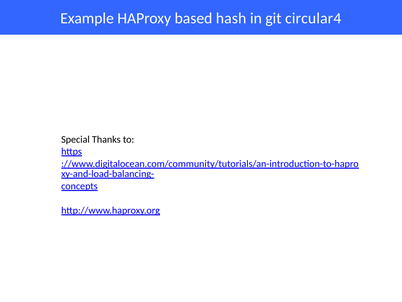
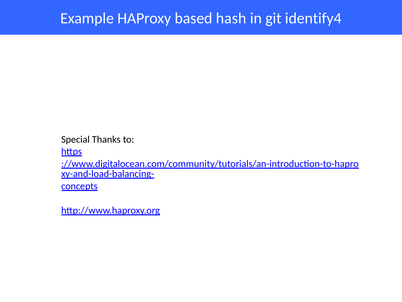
circular4: circular4 -> identify4 (313, 18)
